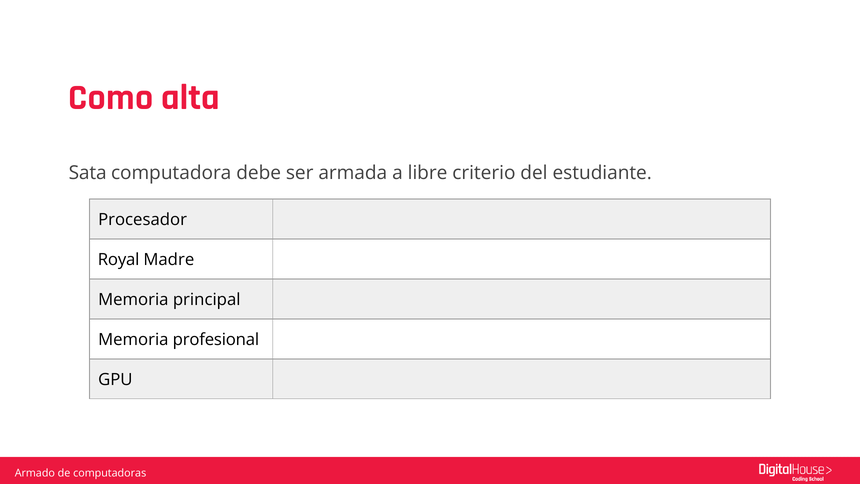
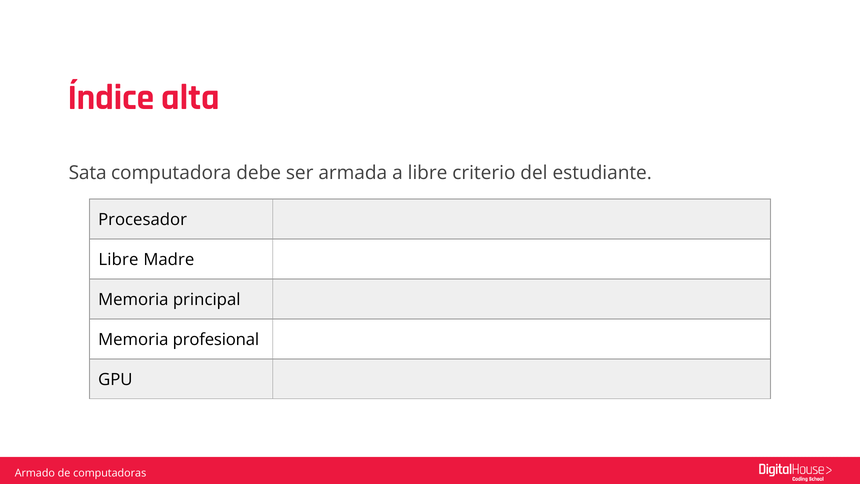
Como: Como -> Índice (111, 97)
Royal: Royal -> Libre (118, 260)
